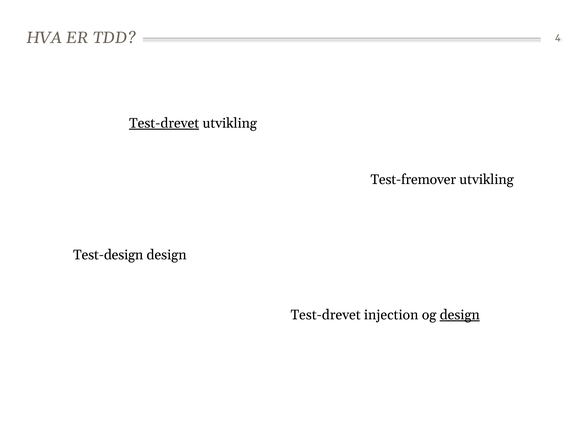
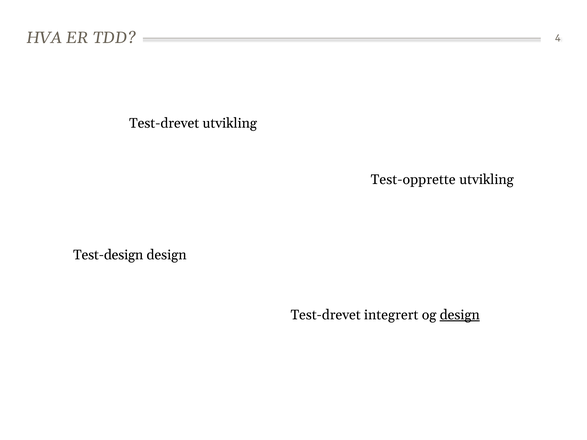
Test-drevet underline: present -> none (164, 123)
Test-fremover: Test-fremover -> Test-opprette (413, 180)
injection: injection -> integrert (391, 315)
